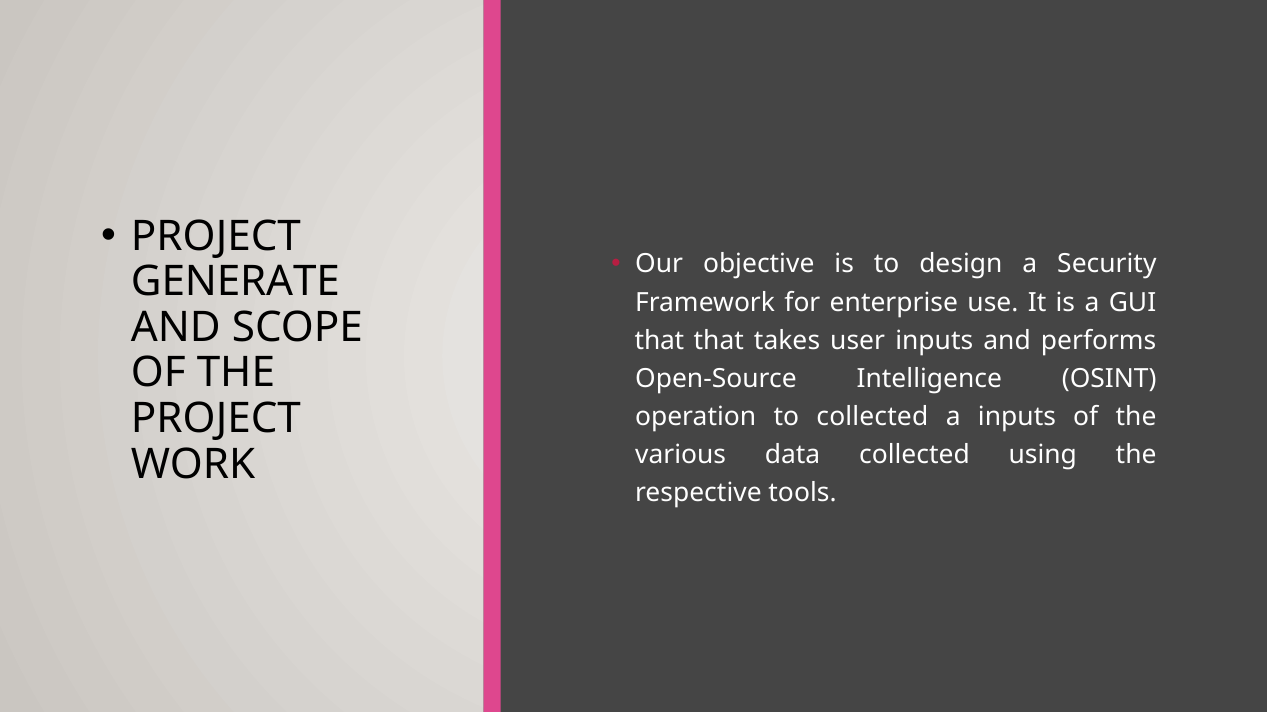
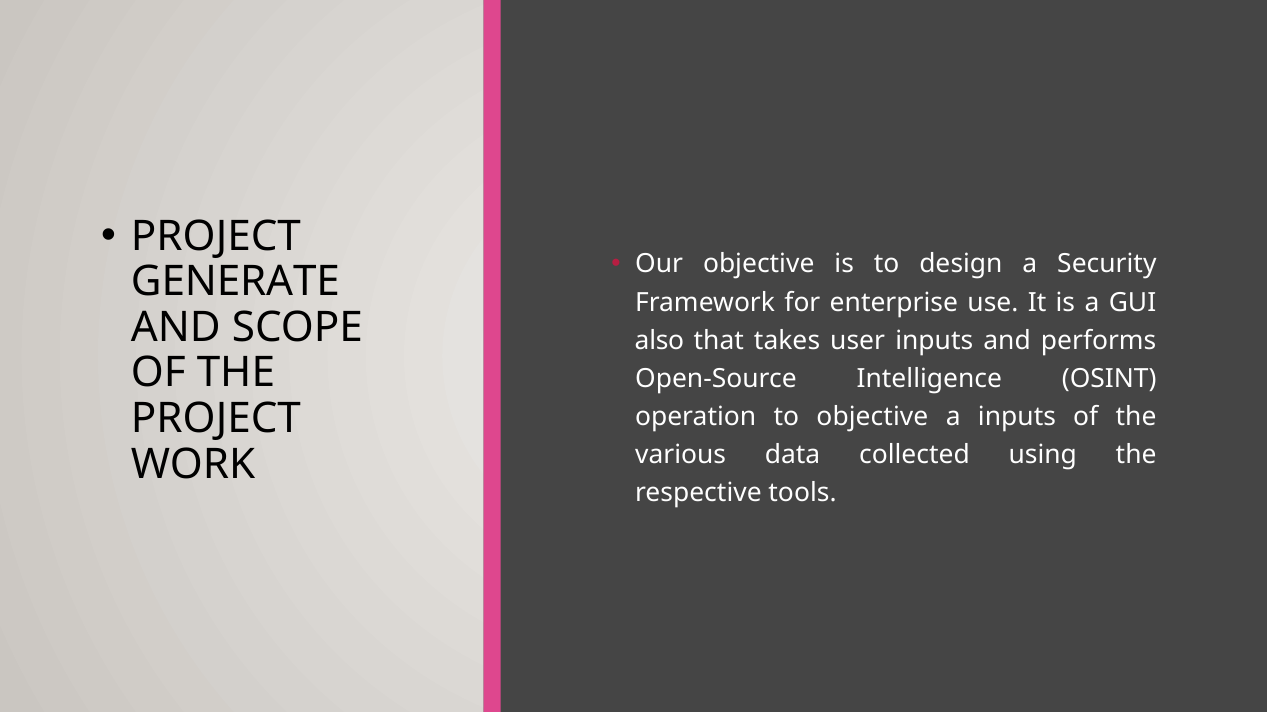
that: that -> also (659, 341)
to collected: collected -> objective (872, 417)
